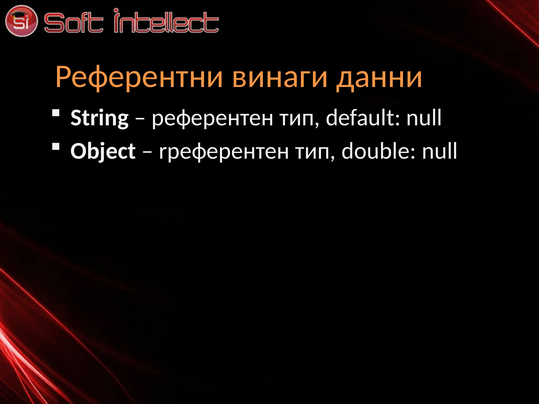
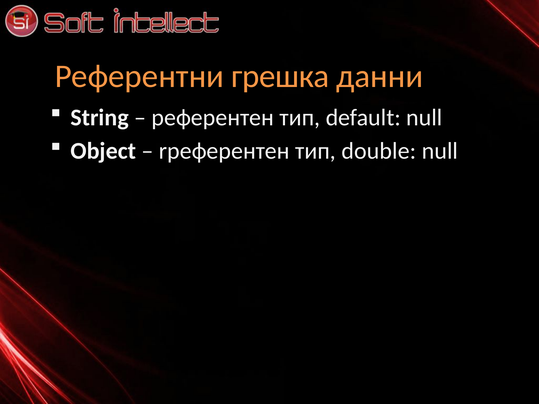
винаги: винаги -> грешка (280, 76)
